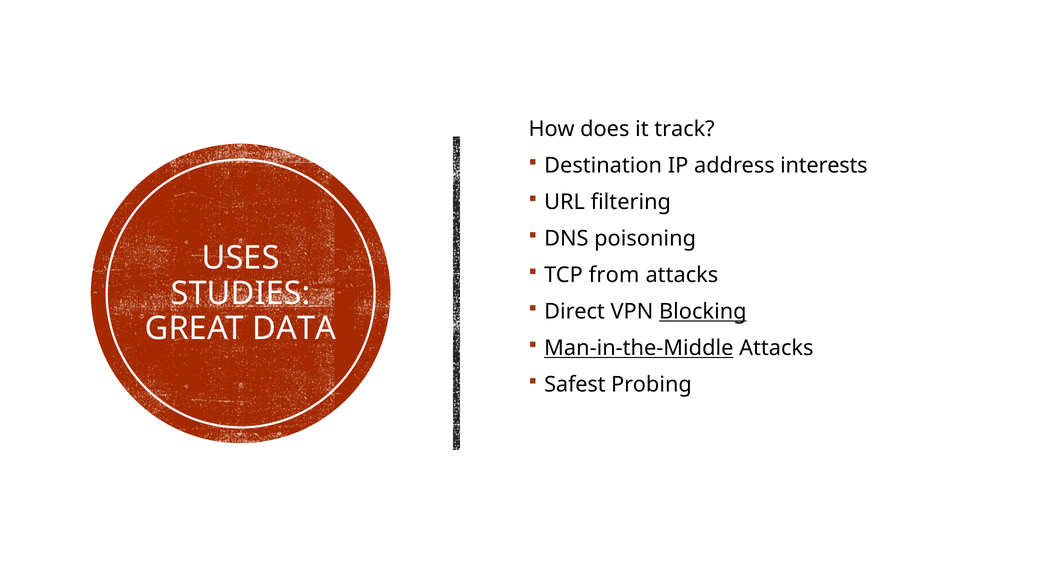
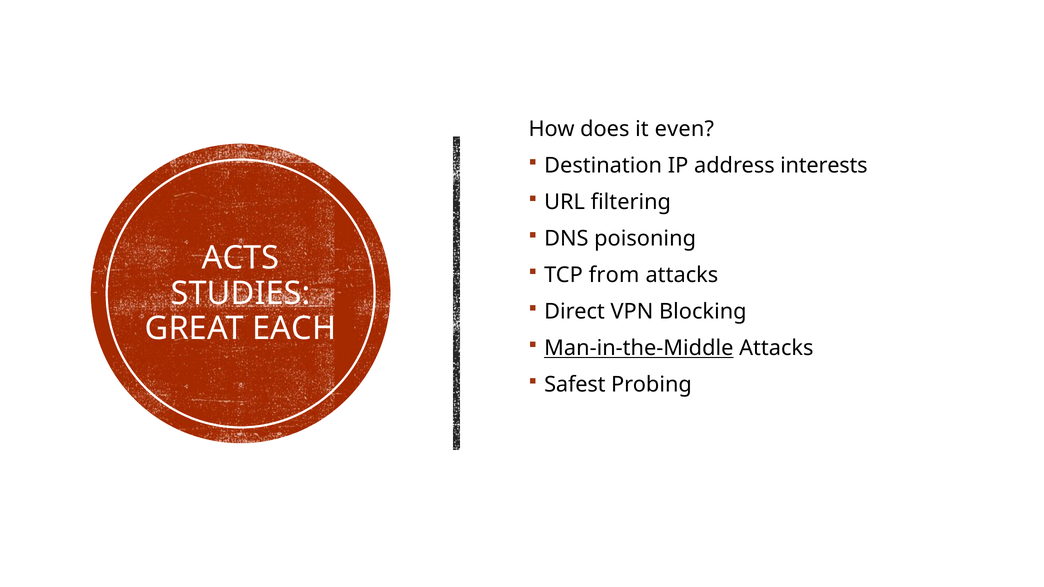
track: track -> even (684, 129)
USES: USES -> ACTS (241, 258)
Blocking underline: present -> none (703, 312)
DATA: DATA -> EACH (294, 329)
